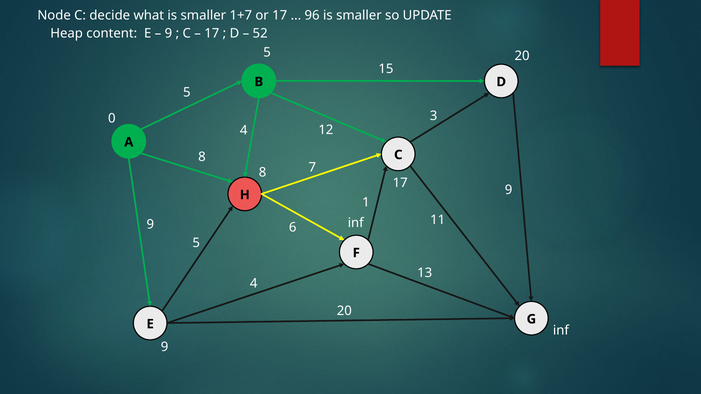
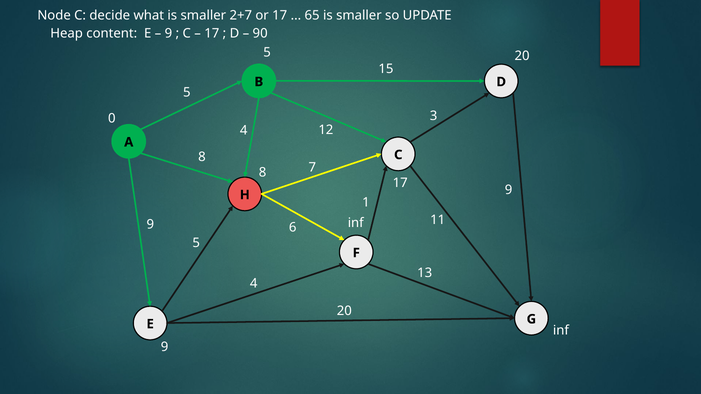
1+7: 1+7 -> 2+7 (241, 15)
96: 96 -> 65 (312, 15)
52: 52 -> 90 (260, 34)
